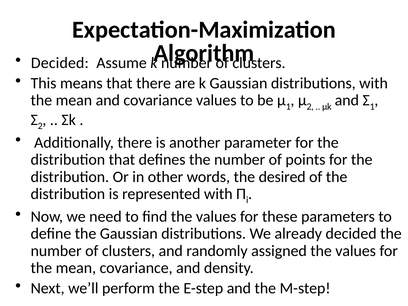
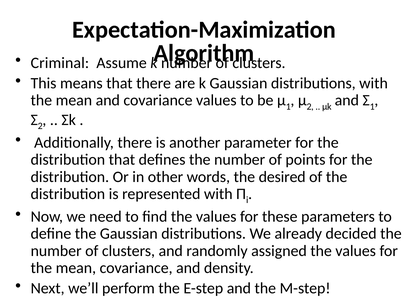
Decided: Decided -> Criminal (60, 63)
